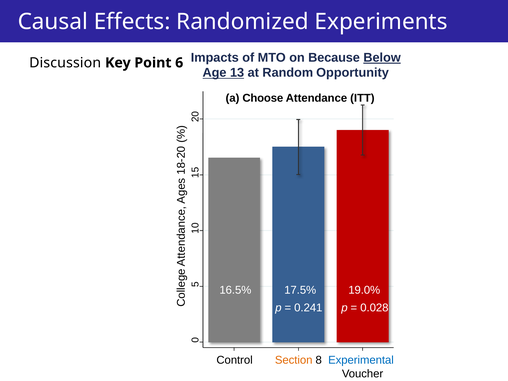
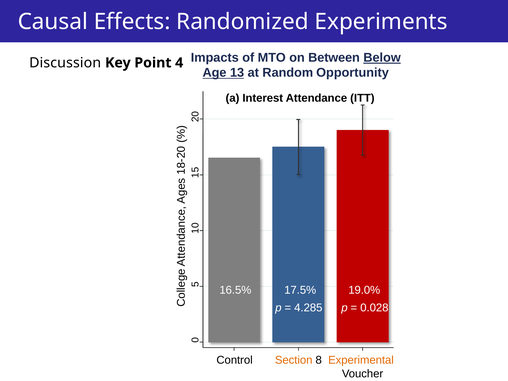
Because: Because -> Between (334, 58)
6: 6 -> 4 (179, 63)
Choose: Choose -> Interest (263, 98)
0.241: 0.241 -> 4.285 (308, 308)
Experimental colour: blue -> orange (361, 360)
